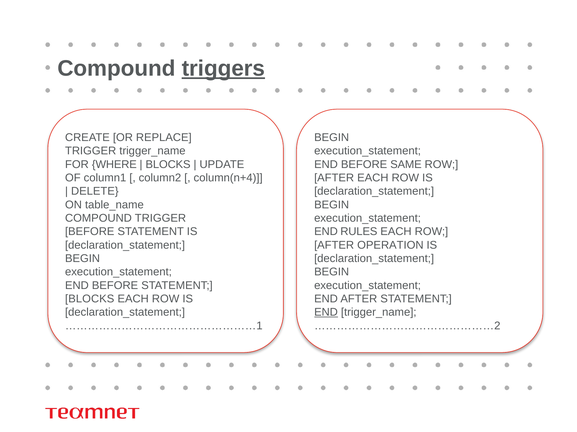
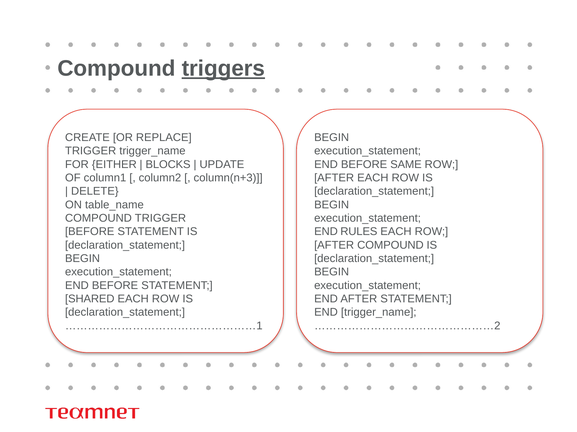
WHERE: WHERE -> EITHER (114, 165)
column(n+4: column(n+4 -> column(n+3 (228, 178)
AFTER OPERATION: OPERATION -> COMPOUND (390, 245)
BLOCKS: BLOCKS -> SHARED (90, 299)
END underline: present -> none (326, 313)
